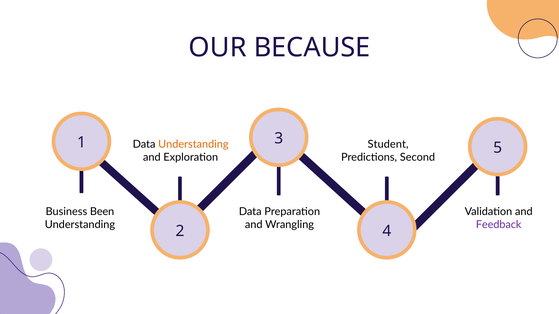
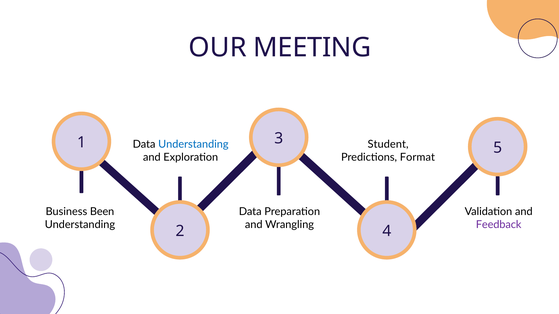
BECAUSE: BECAUSE -> MEETING (312, 48)
Understanding colour: orange -> blue (193, 145)
Second: Second -> Format (417, 158)
